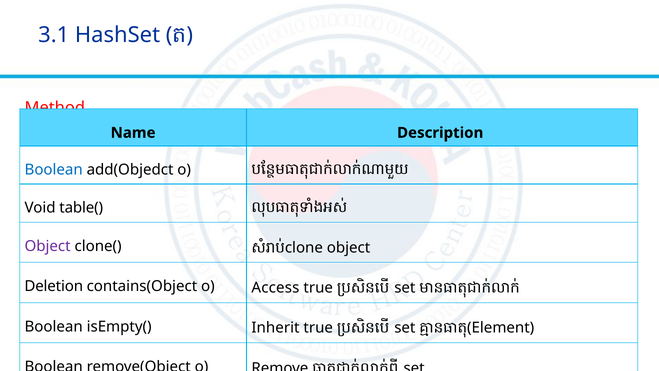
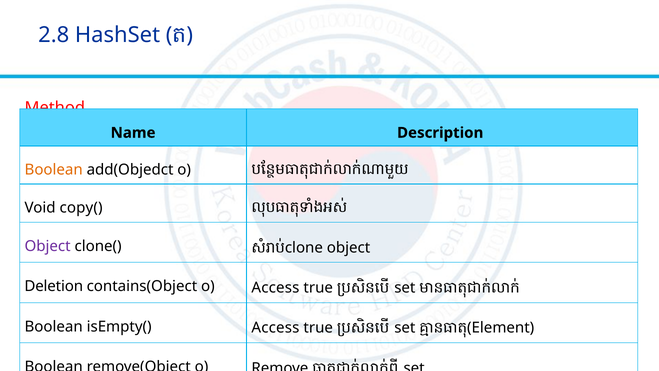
3.1: 3.1 -> 2.8 (54, 35)
Boolean colour: blue -> orange (54, 170)
table(: table( -> copy( (81, 208)
isEmpty( Inherit: Inherit -> Access (275, 328)
